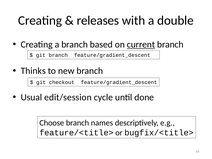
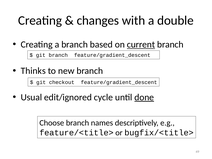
releases: releases -> changes (98, 21)
edit/session: edit/session -> edit/ignored (68, 97)
done underline: none -> present (144, 97)
